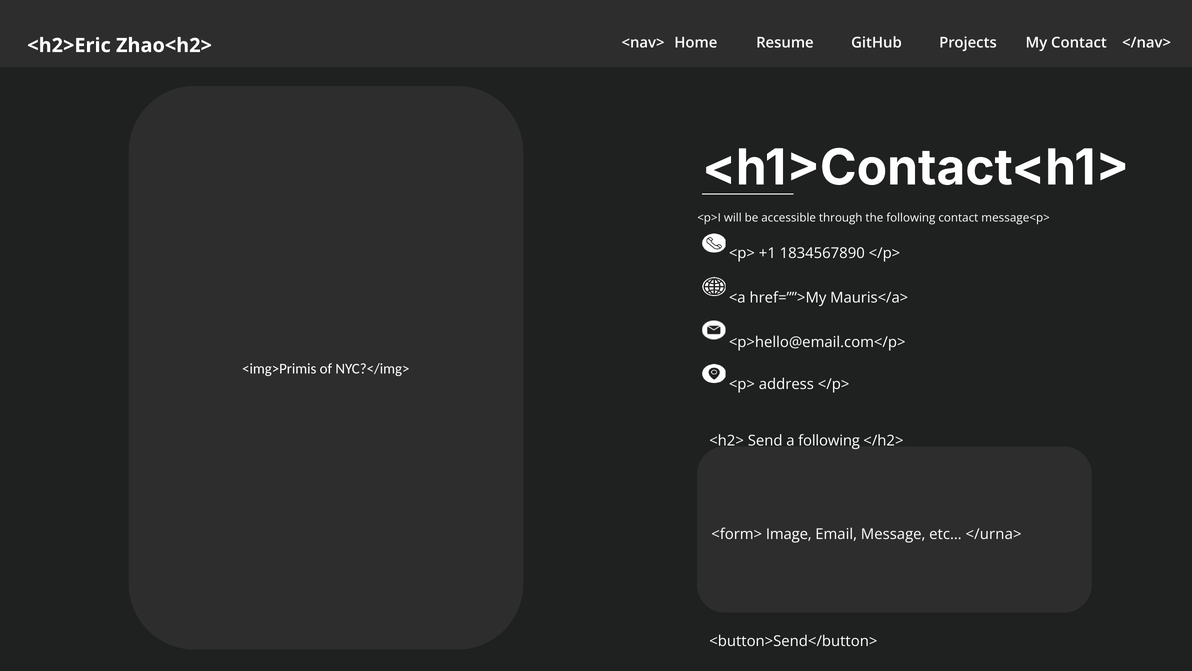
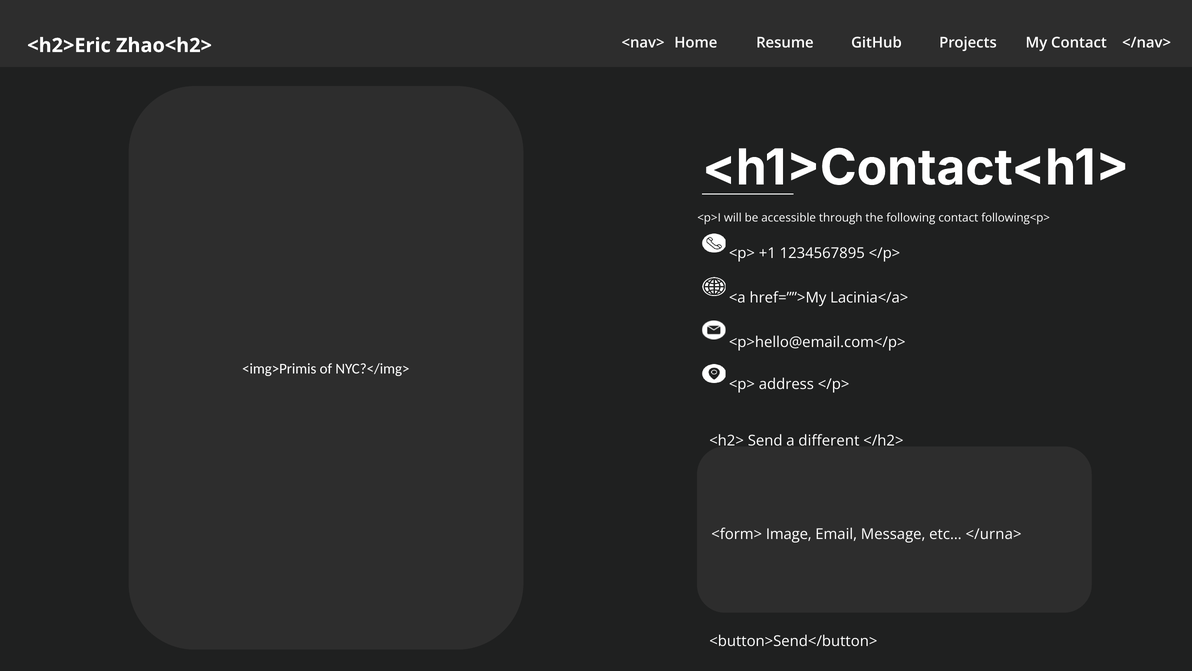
message<p>: message<p> -> following<p> (1016, 218)
1834567890: 1834567890 -> 1234567895 (822, 253)
Mauris</a>: Mauris</a> -> Lacinia</a> (869, 298)
a following: following -> different (829, 440)
